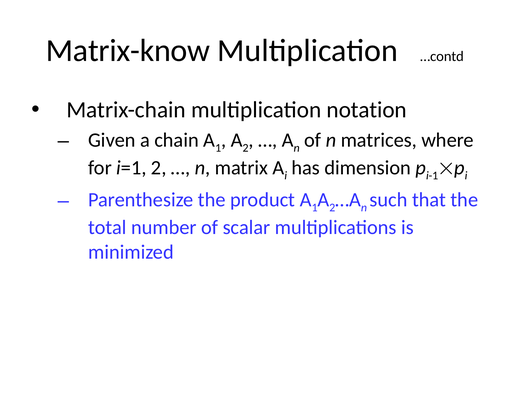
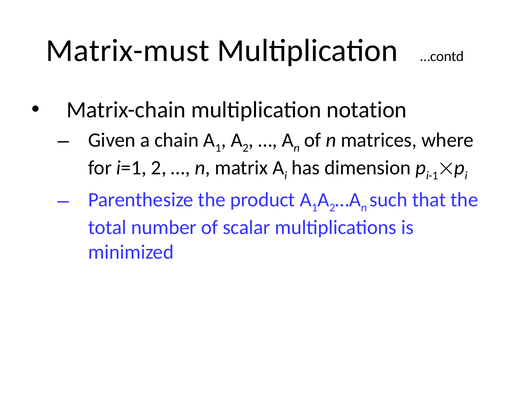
Matrix-know: Matrix-know -> Matrix-must (128, 51)
